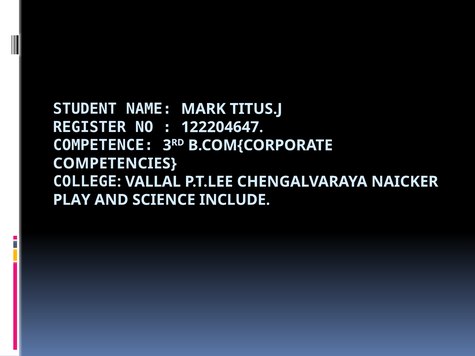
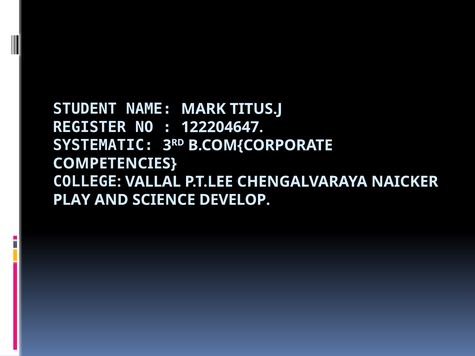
COMPETENCE: COMPETENCE -> SYSTEMATIC (103, 145)
INCLUDE: INCLUDE -> DEVELOP (235, 200)
